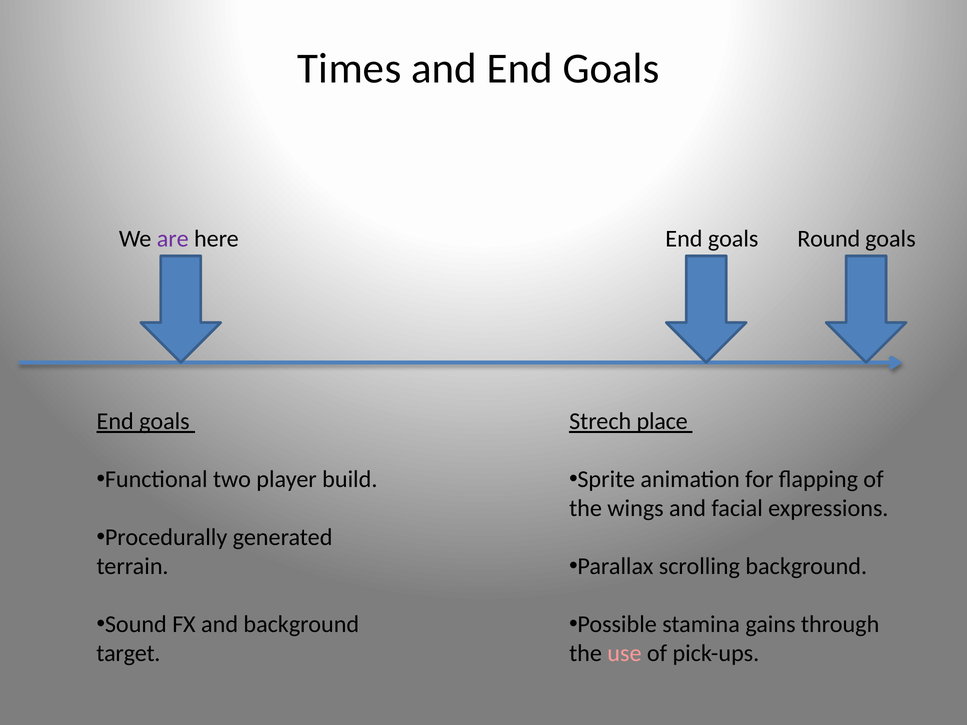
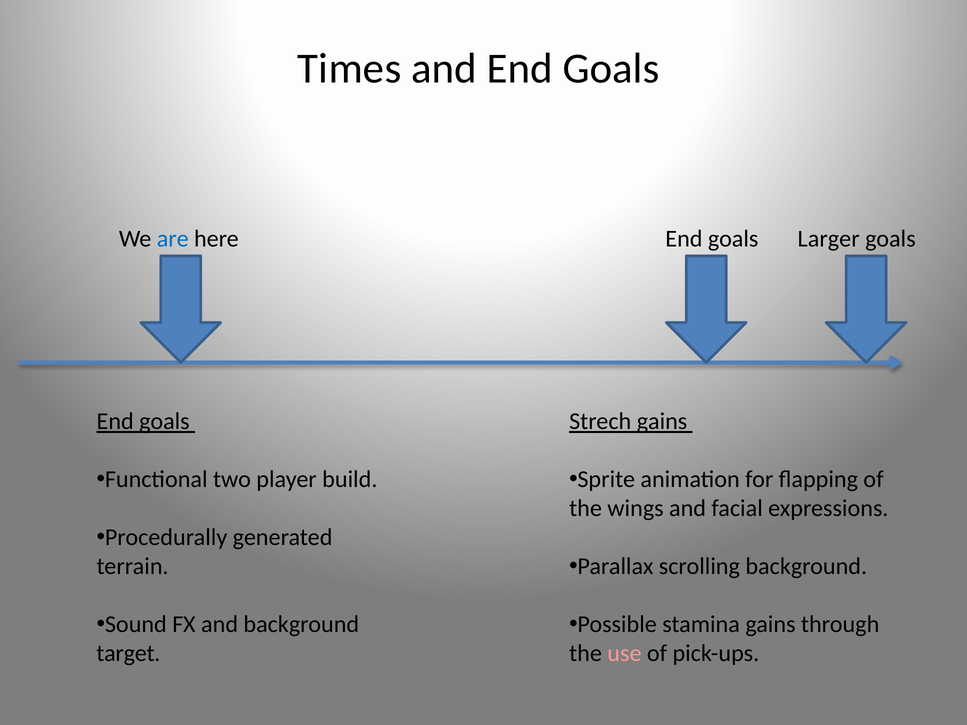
are colour: purple -> blue (173, 239)
Round: Round -> Larger (829, 239)
Strech place: place -> gains (662, 422)
